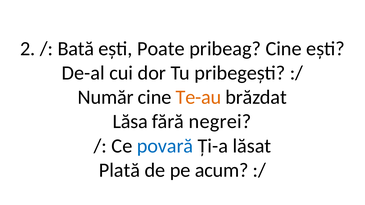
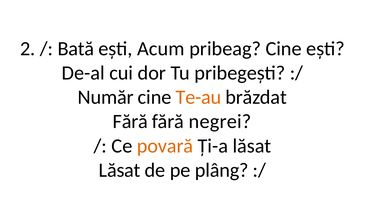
Poate: Poate -> Acum (161, 49)
Lăsa: Lăsa -> Fără (130, 122)
povară colour: blue -> orange (165, 146)
Plată: Plată -> Lăsat (120, 170)
acum: acum -> plâng (222, 170)
